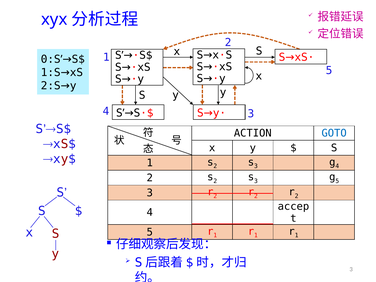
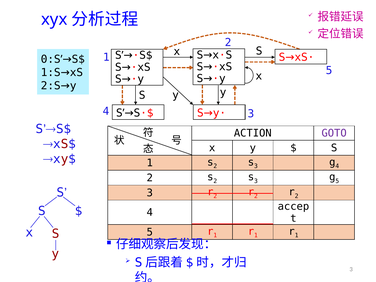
GOTO colour: blue -> purple (334, 133)
